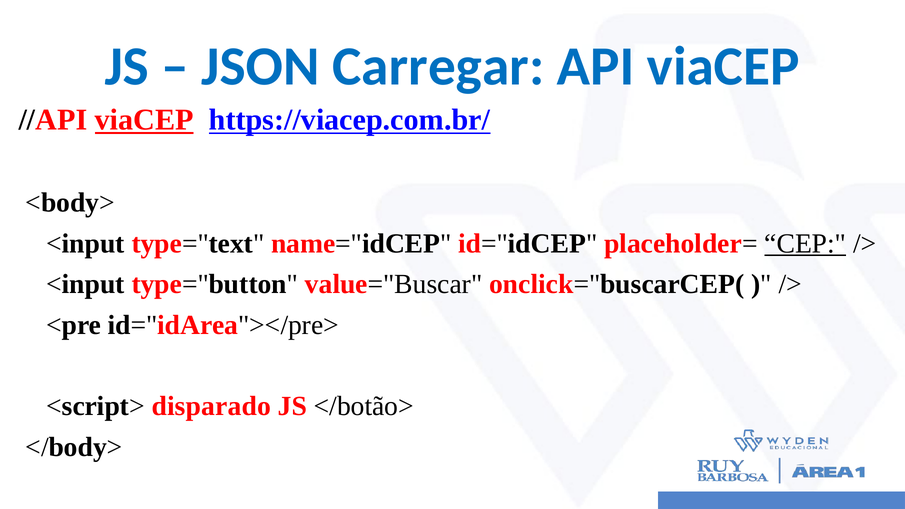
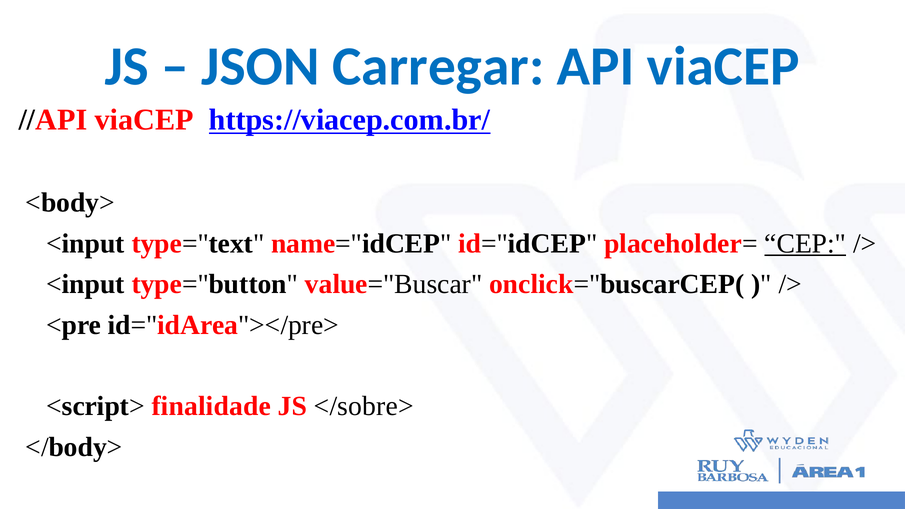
viaCEP underline: present -> none (144, 120)
disparado: disparado -> finalidade (211, 406)
</botão>: </botão> -> </sobre> (364, 406)
